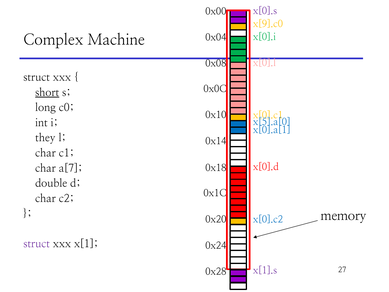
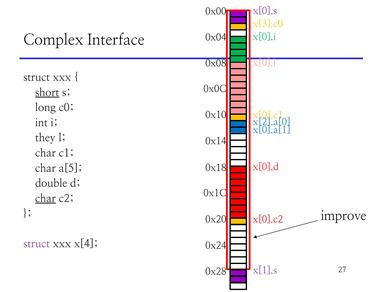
x[9].c0: x[9].c0 -> x[3].c0 (268, 24)
Machine: Machine -> Interface (116, 40)
x[5].a[0: x[5].a[0 -> x[2].a[0 (272, 122)
a[7: a[7 -> a[5 (71, 168)
char underline: none -> present (45, 198)
memory: memory -> improve (344, 216)
x[0].c2 colour: blue -> red (268, 219)
x[1: x[1 -> x[4 (86, 244)
